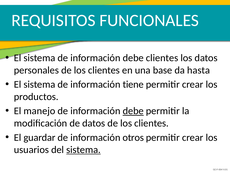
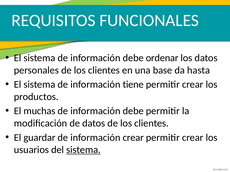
debe clientes: clientes -> ordenar (162, 58)
manejo: manejo -> muchas (39, 111)
debe underline: present -> none (133, 111)
información otros: otros -> crear (133, 138)
